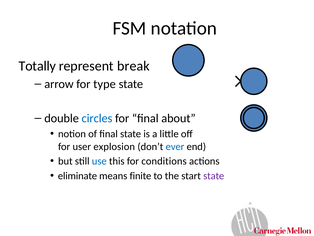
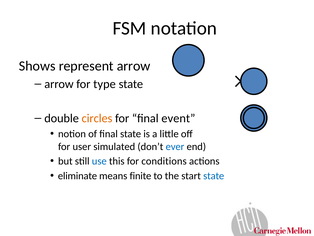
Totally: Totally -> Shows (37, 66)
represent break: break -> arrow (134, 66)
circles colour: blue -> orange (97, 118)
about: about -> event (178, 118)
explosion: explosion -> simulated (114, 146)
state colour: purple -> blue (214, 176)
